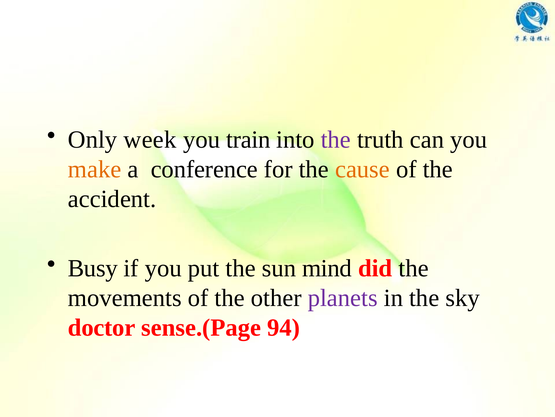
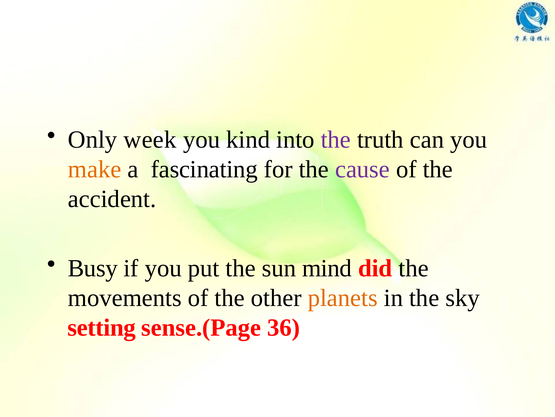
train: train -> kind (248, 140)
conference: conference -> fascinating (204, 169)
cause colour: orange -> purple (362, 169)
planets colour: purple -> orange (343, 297)
doctor: doctor -> setting (102, 327)
94: 94 -> 36 (284, 327)
